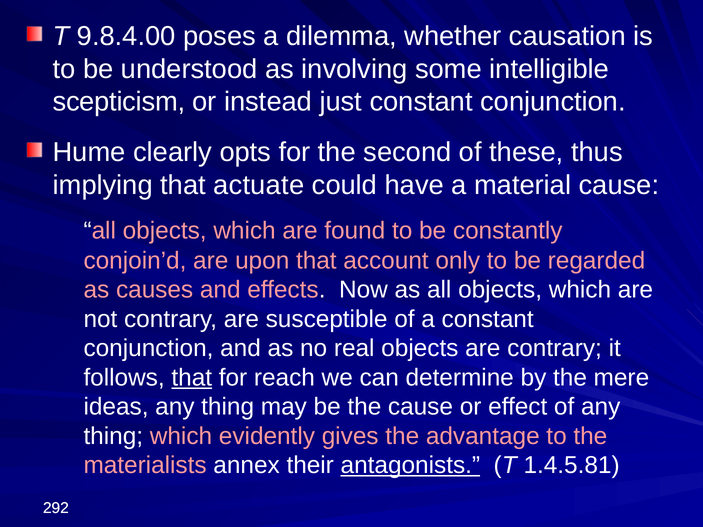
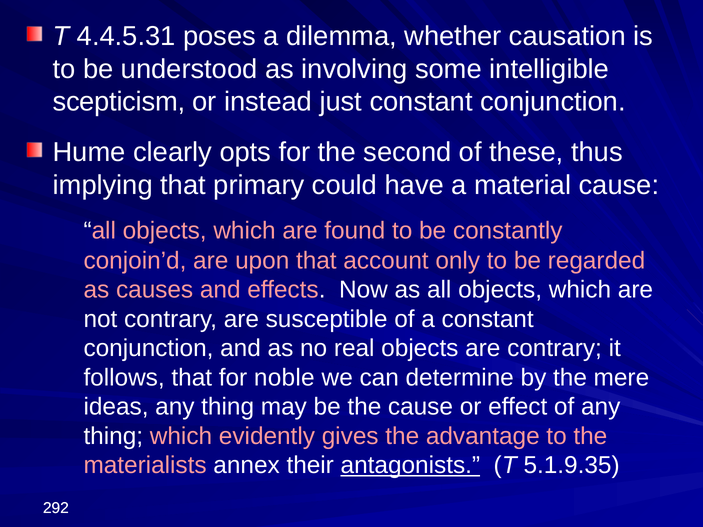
9.8.4.00: 9.8.4.00 -> 4.4.5.31 (126, 36)
actuate: actuate -> primary (259, 185)
that underline: present -> none (192, 378)
reach: reach -> noble (284, 378)
1.4.5.81: 1.4.5.81 -> 5.1.9.35 (572, 466)
